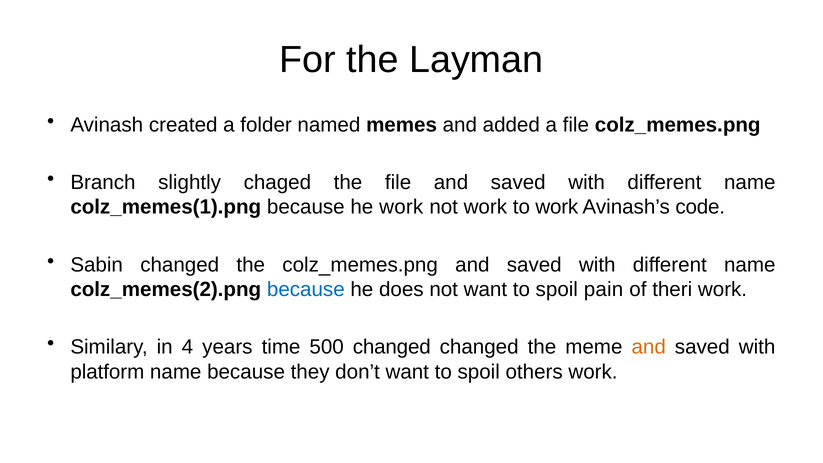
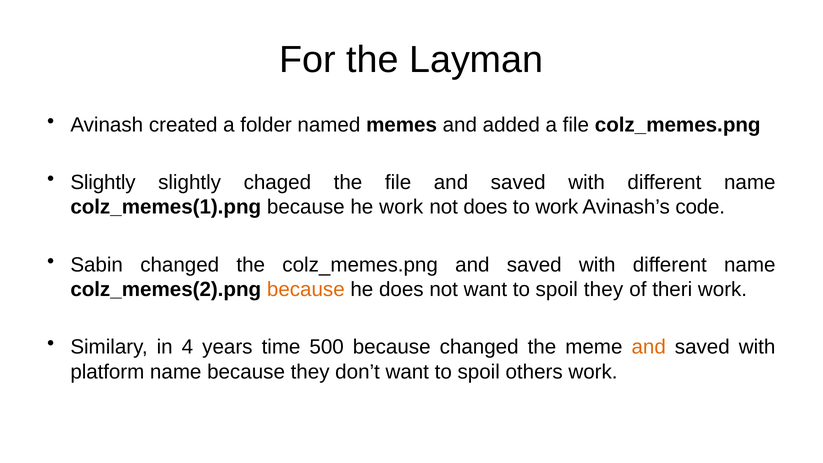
Branch: Branch -> Slightly (103, 182)
not work: work -> does (485, 207)
because colour: blue -> orange (306, 289)
spoil pain: pain -> they (604, 289)
500 changed: changed -> because (392, 347)
